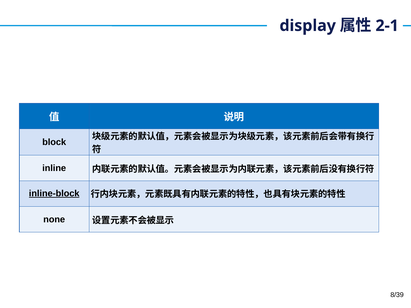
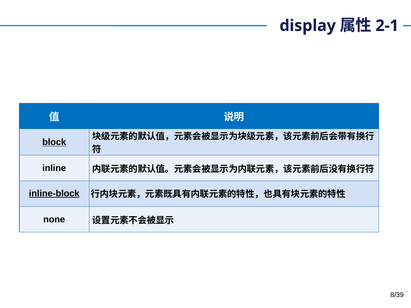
block underline: none -> present (54, 142)
